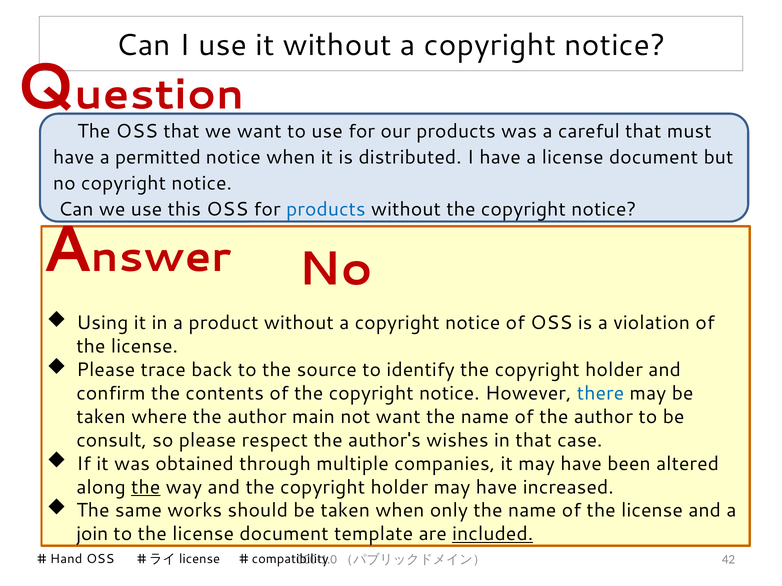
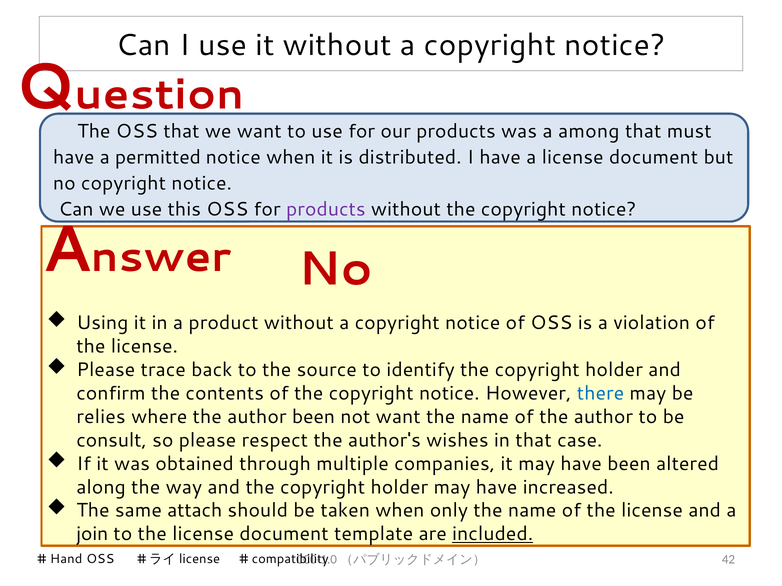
careful: careful -> among (589, 131)
products colour: blue -> purple (326, 210)
taken: taken -> relies (101, 417)
author main: main -> been (313, 417)
the underline: present -> none (146, 488)
works: works -> attach (195, 511)
